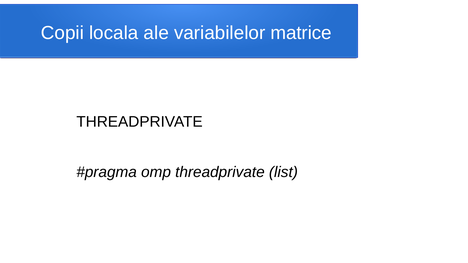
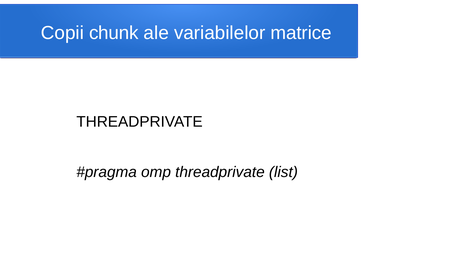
locala: locala -> chunk (114, 33)
